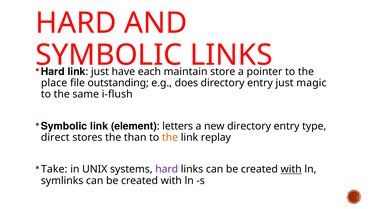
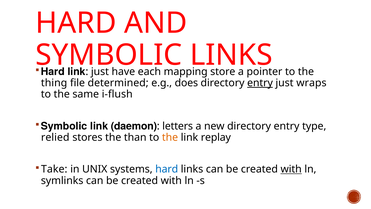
maintain: maintain -> mapping (186, 72)
place: place -> thing (54, 83)
outstanding: outstanding -> determined (118, 83)
entry underline: none -> present (260, 83)
magic: magic -> wraps (311, 83)
element: element -> daemon (134, 126)
direct: direct -> relied (55, 137)
hard colour: purple -> blue (167, 169)
